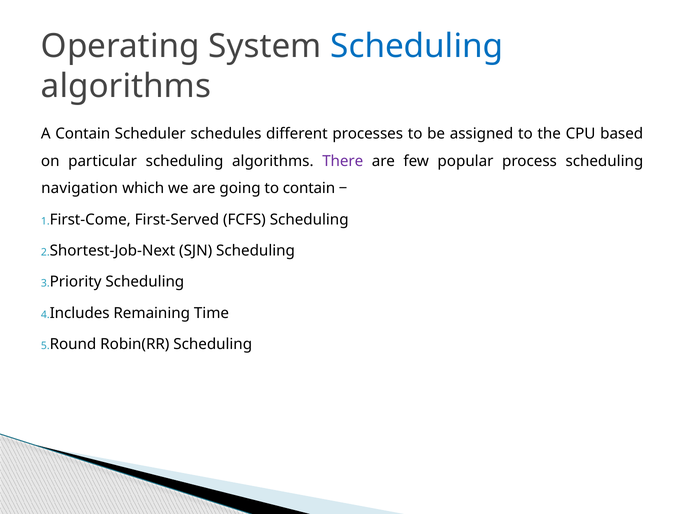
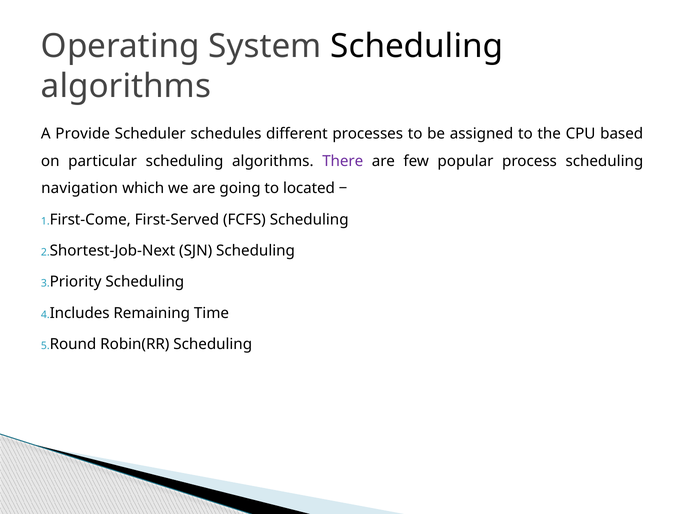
Scheduling colour: blue -> black (417, 46)
A Contain: Contain -> Provide (83, 134)
to contain: contain -> located (309, 188)
